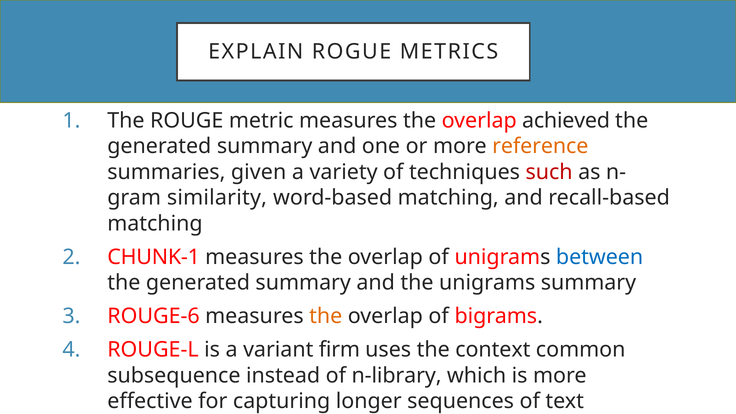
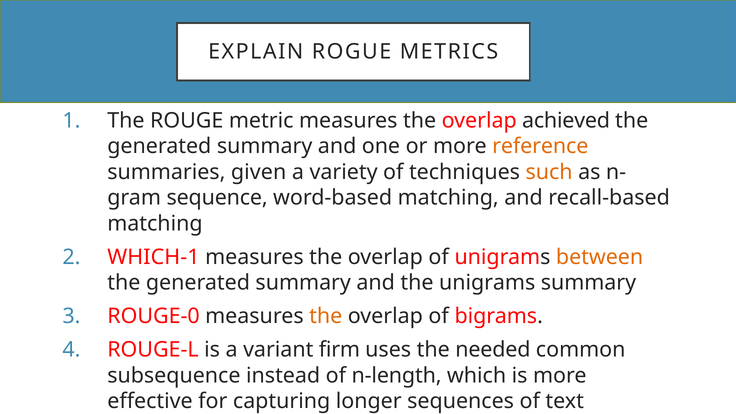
such colour: red -> orange (549, 172)
similarity: similarity -> sequence (217, 198)
CHUNK-1: CHUNK-1 -> WHICH-1 (153, 257)
between colour: blue -> orange (600, 257)
ROUGE-6: ROUGE-6 -> ROUGE-0 (154, 316)
context: context -> needed (493, 350)
n-library: n-library -> n-length (397, 375)
